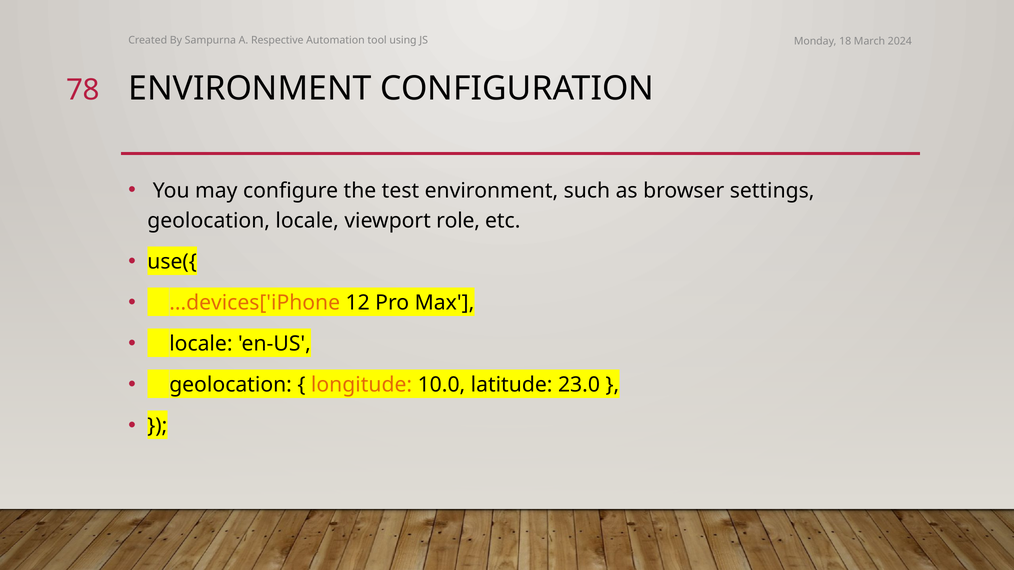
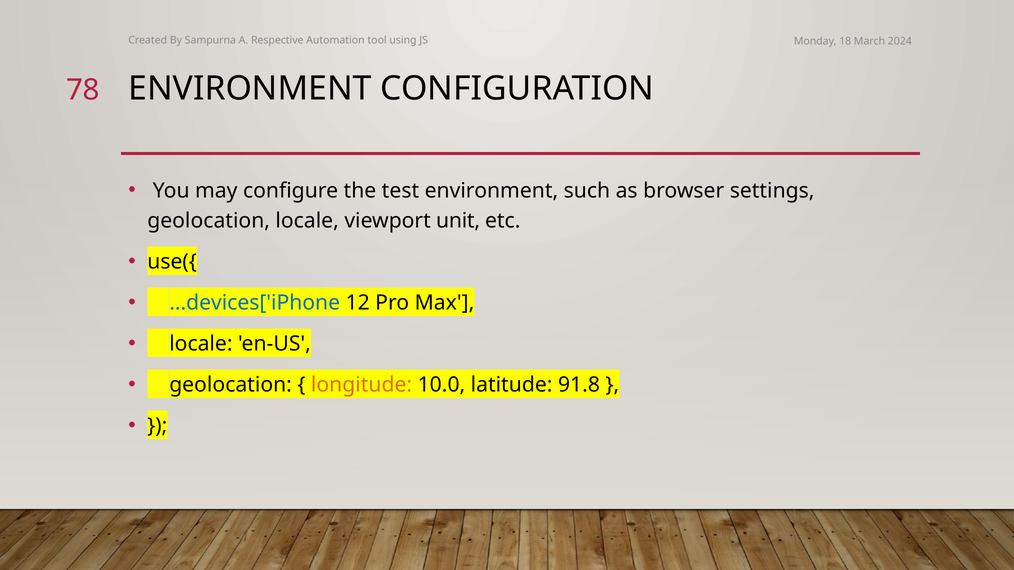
role: role -> unit (458, 221)
...devices['iPhone colour: orange -> blue (255, 303)
23.0: 23.0 -> 91.8 (579, 385)
